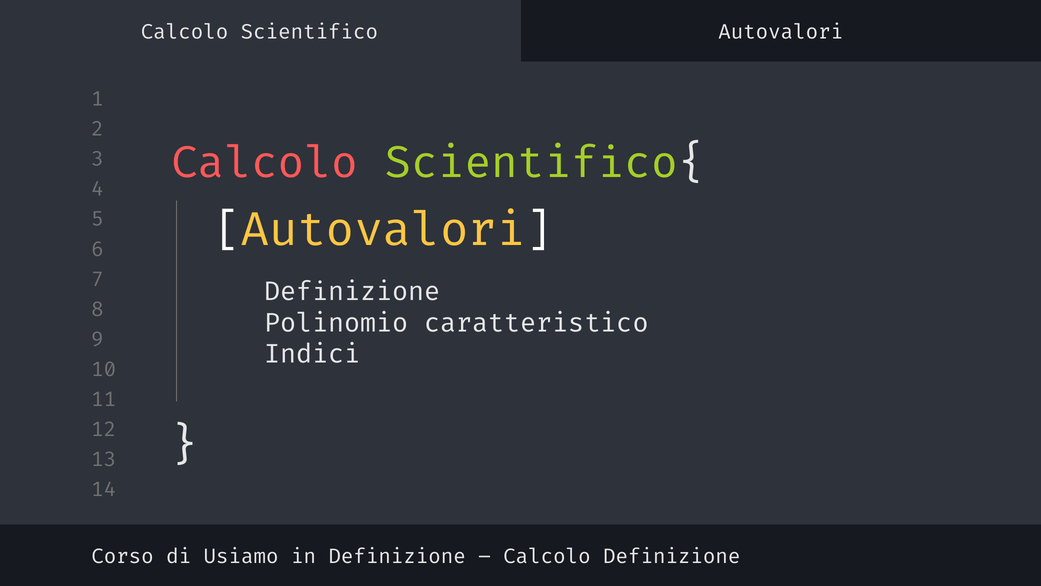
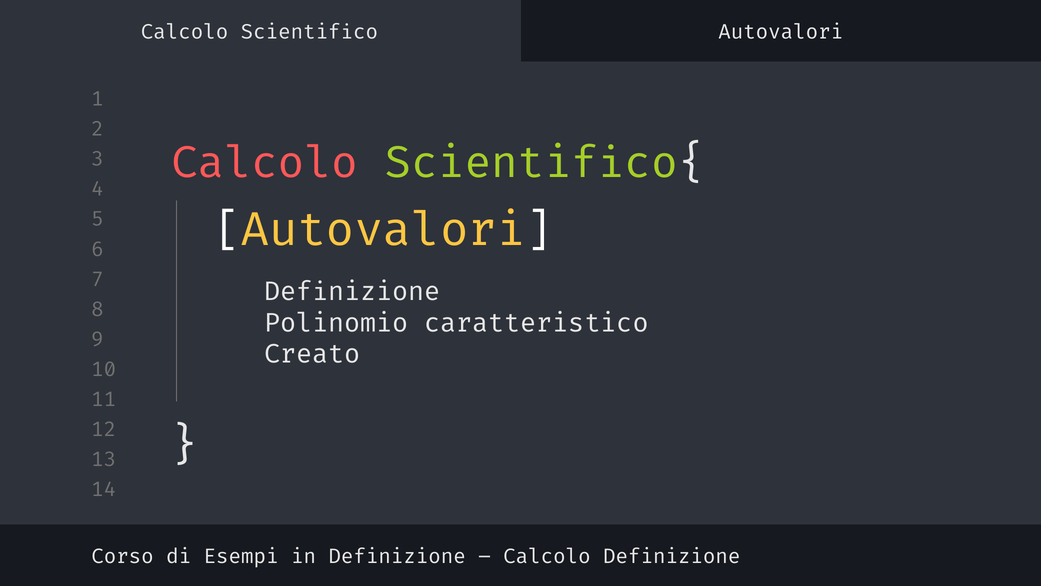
Indici: Indici -> Creato (312, 354)
Usiamo: Usiamo -> Esempi (241, 556)
